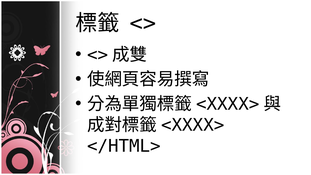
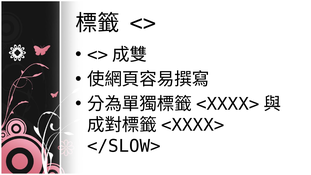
</HTML>: </HTML> -> </SLOW> (124, 146)
